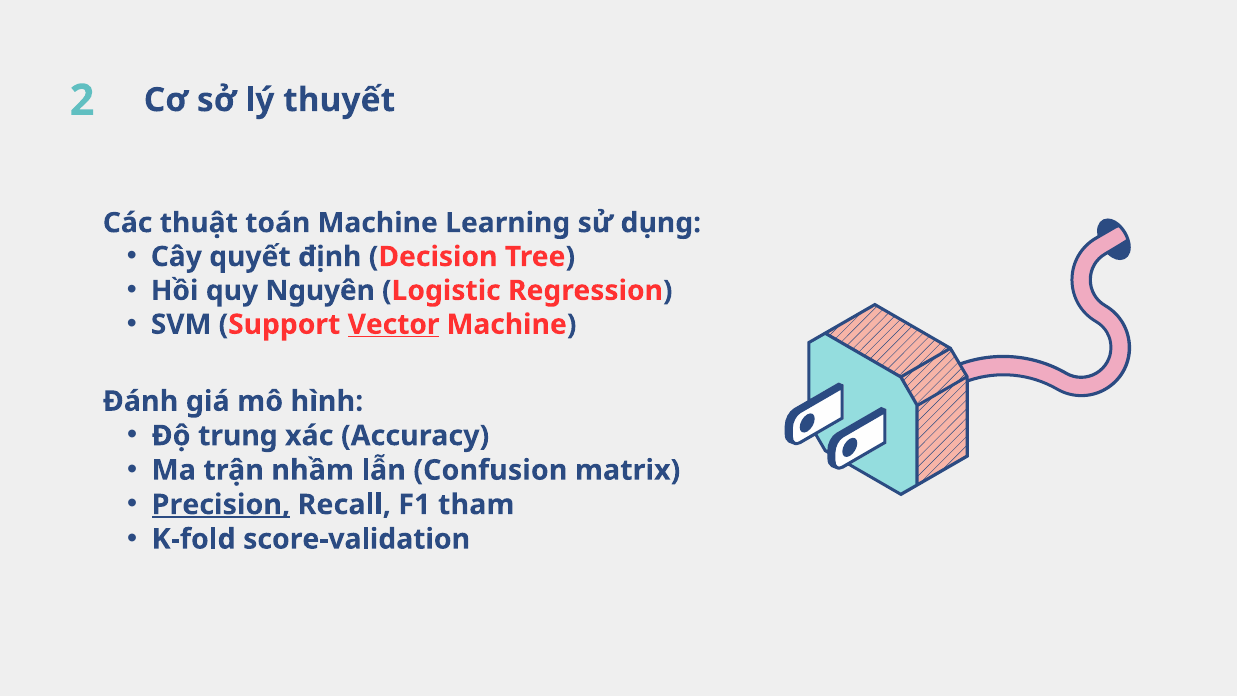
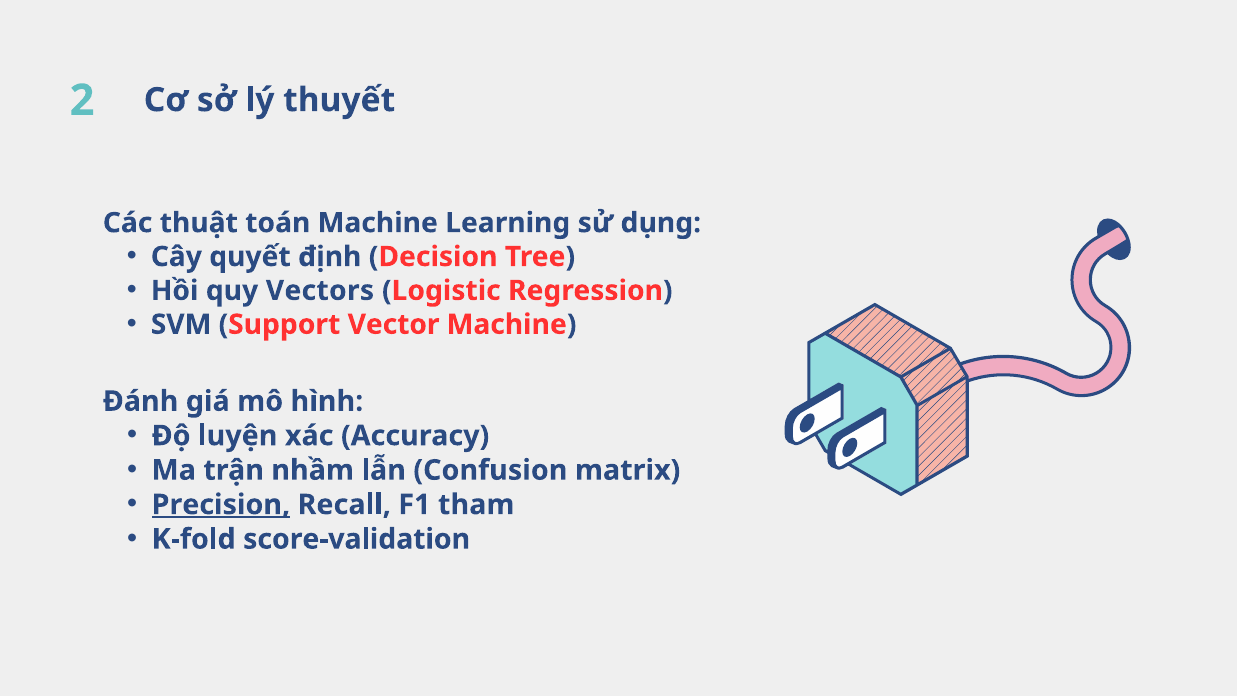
Nguyên: Nguyên -> Vectors (320, 291)
Vector underline: present -> none (394, 324)
trung: trung -> luyện (238, 436)
